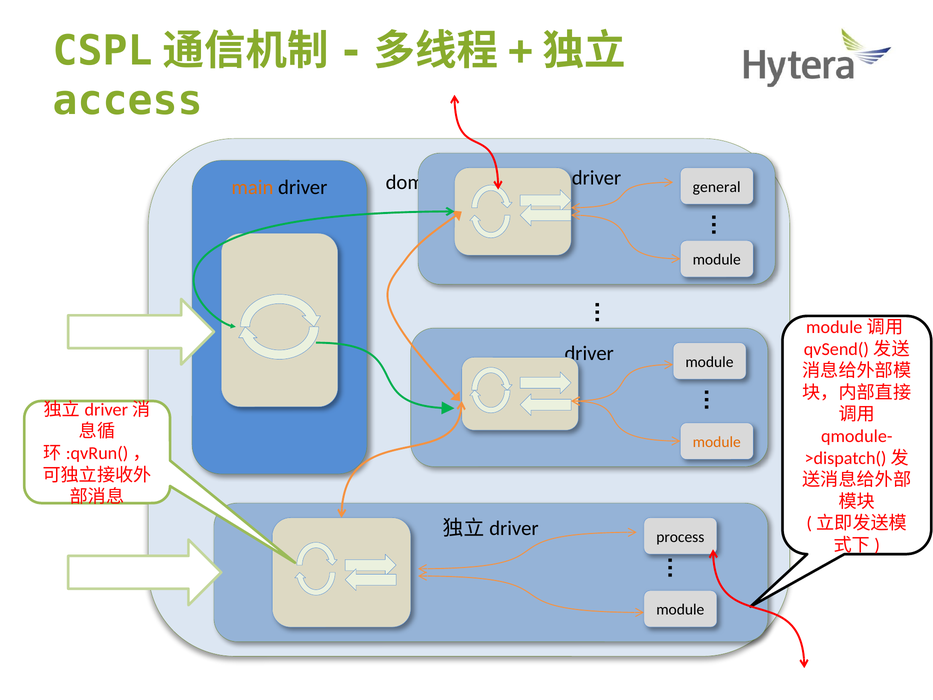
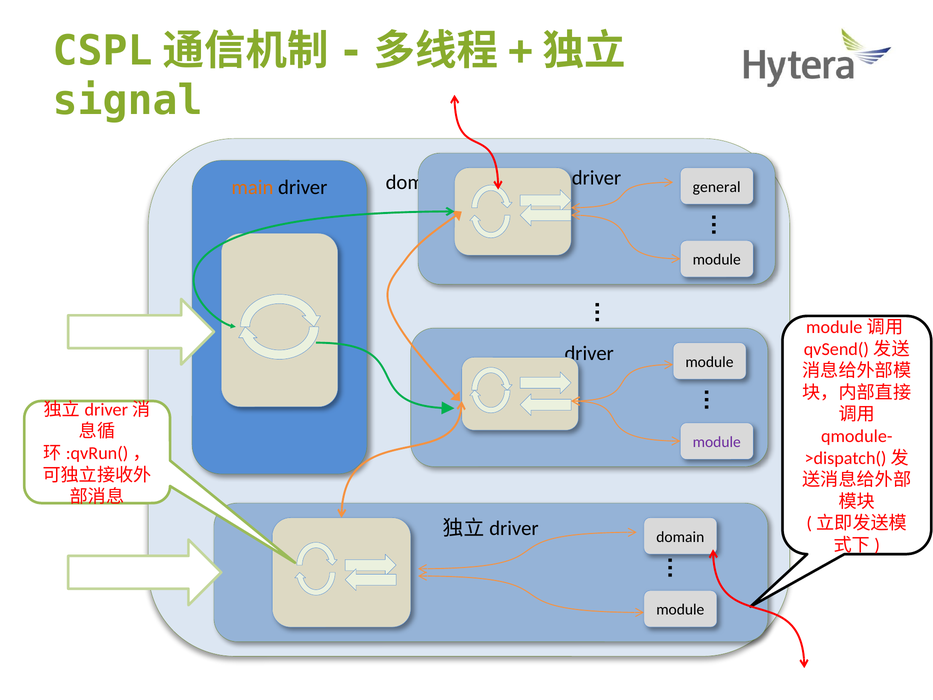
access: access -> signal (128, 101)
module colour: orange -> purple (717, 442)
process: process -> domain (680, 537)
